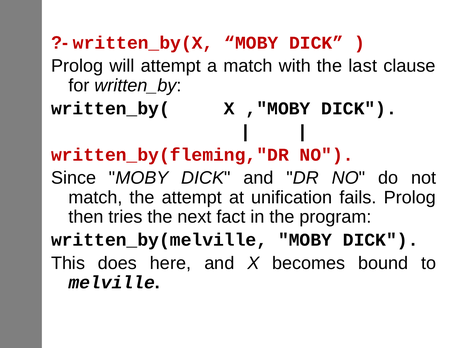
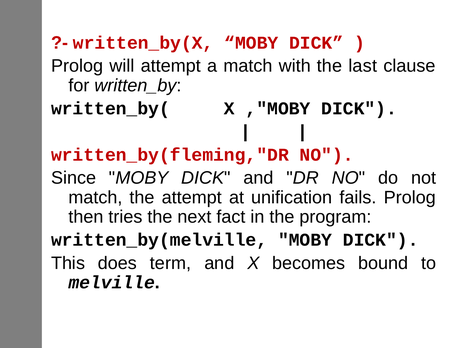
here: here -> term (171, 263)
